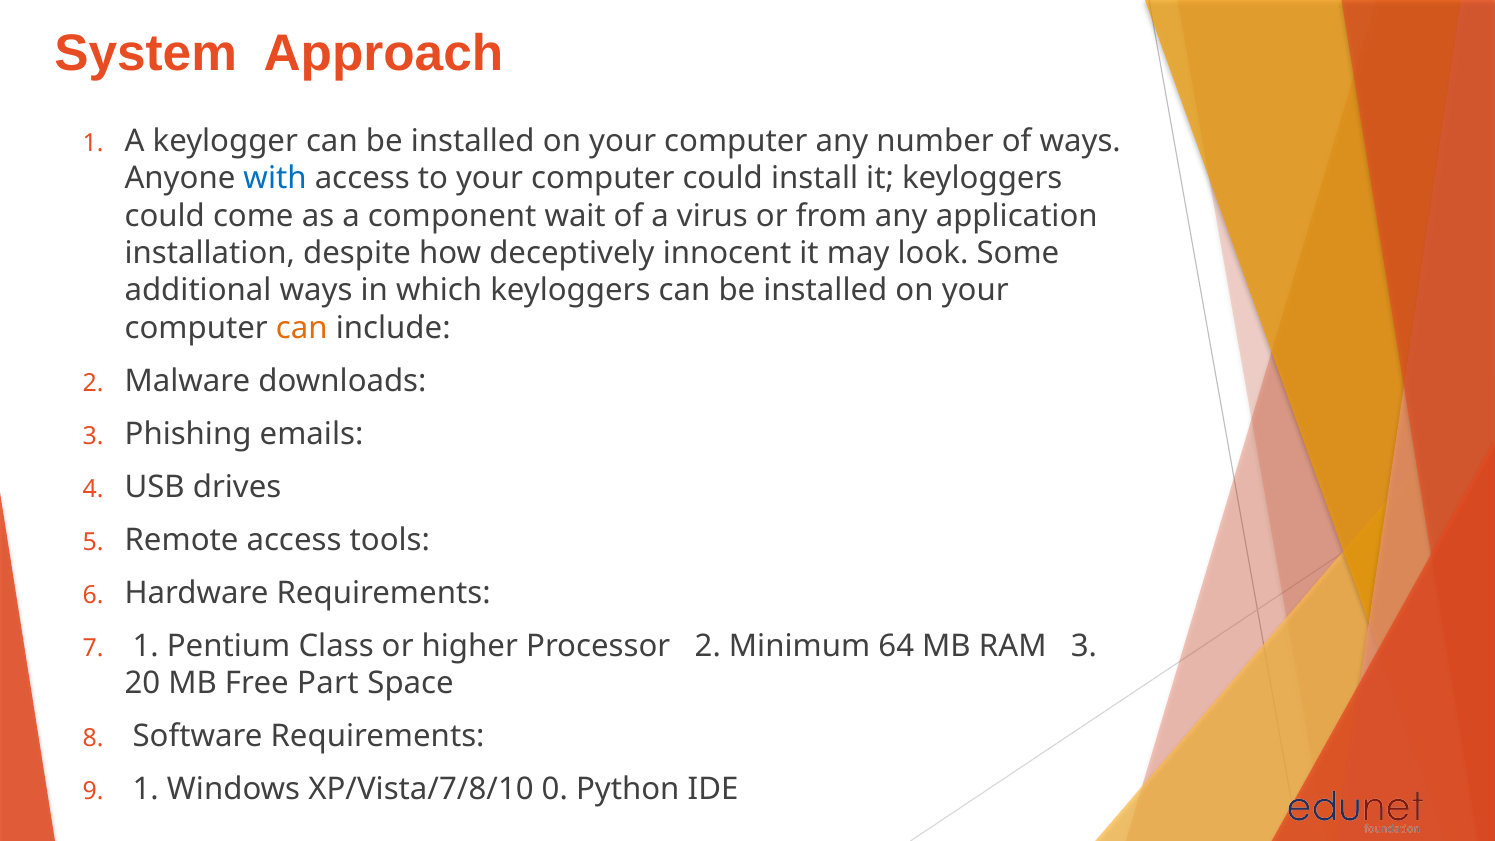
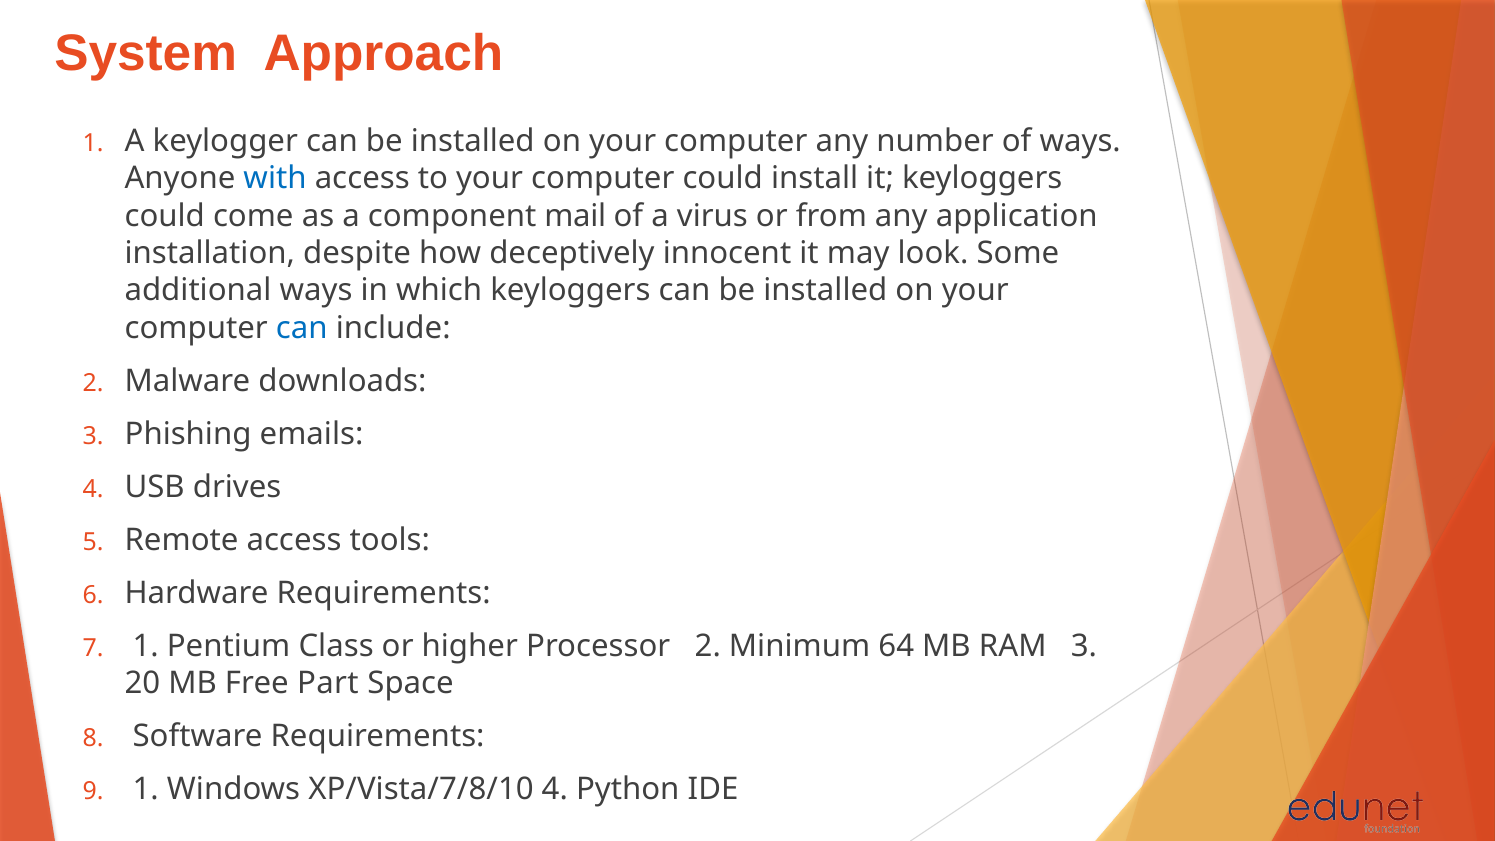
wait: wait -> mail (575, 216)
can colour: orange -> blue (302, 328)
XP/Vista/7/8/10 0: 0 -> 4 (555, 789)
